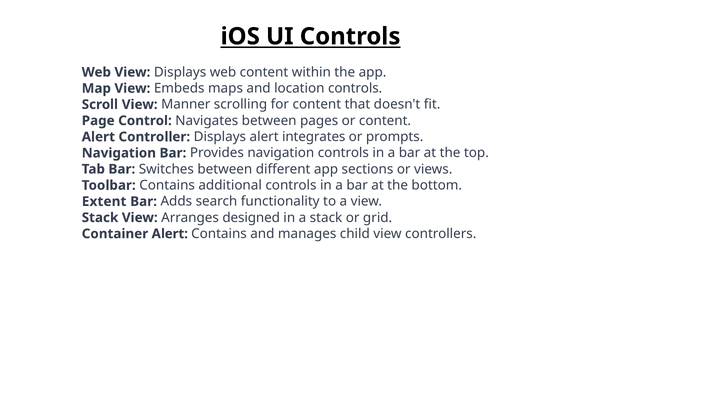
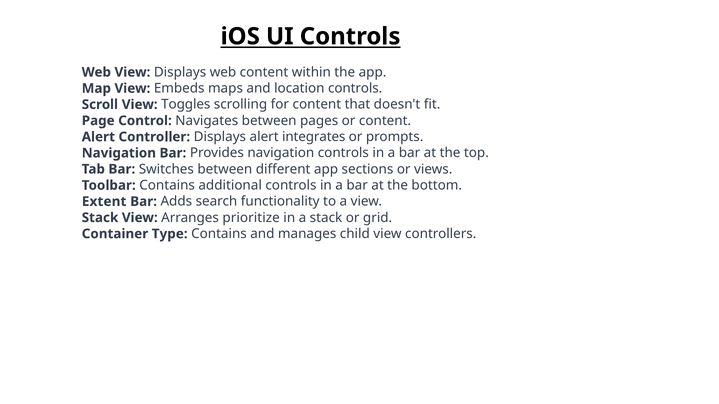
Manner: Manner -> Toggles (186, 105)
designed: designed -> prioritize (251, 218)
Container Alert: Alert -> Type (170, 234)
